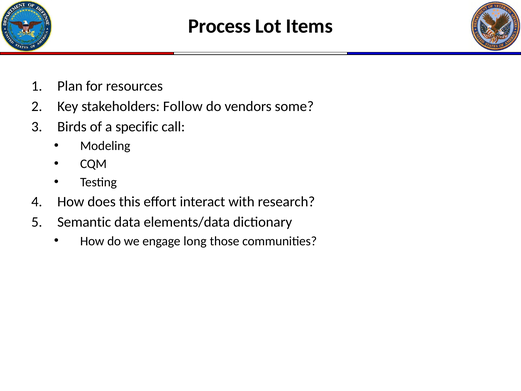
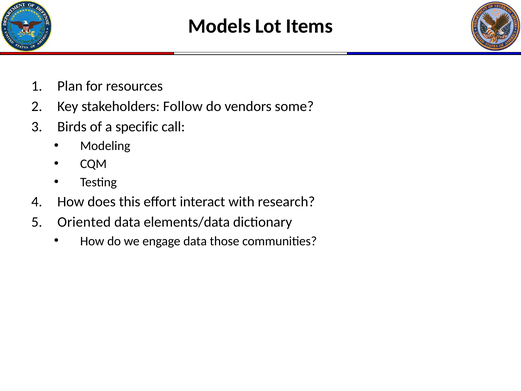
Process: Process -> Models (219, 26)
Semantic: Semantic -> Oriented (84, 222)
engage long: long -> data (195, 241)
